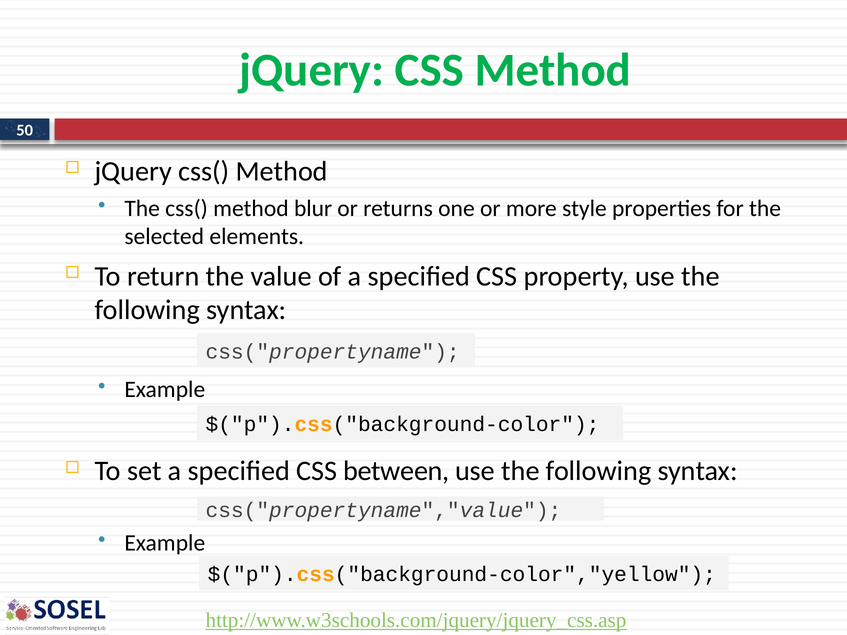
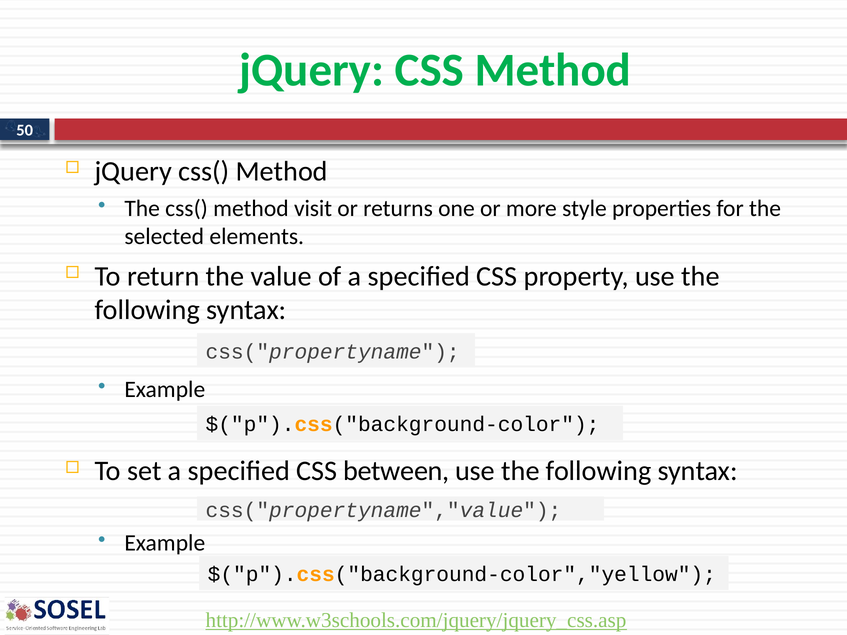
blur: blur -> visit (313, 209)
